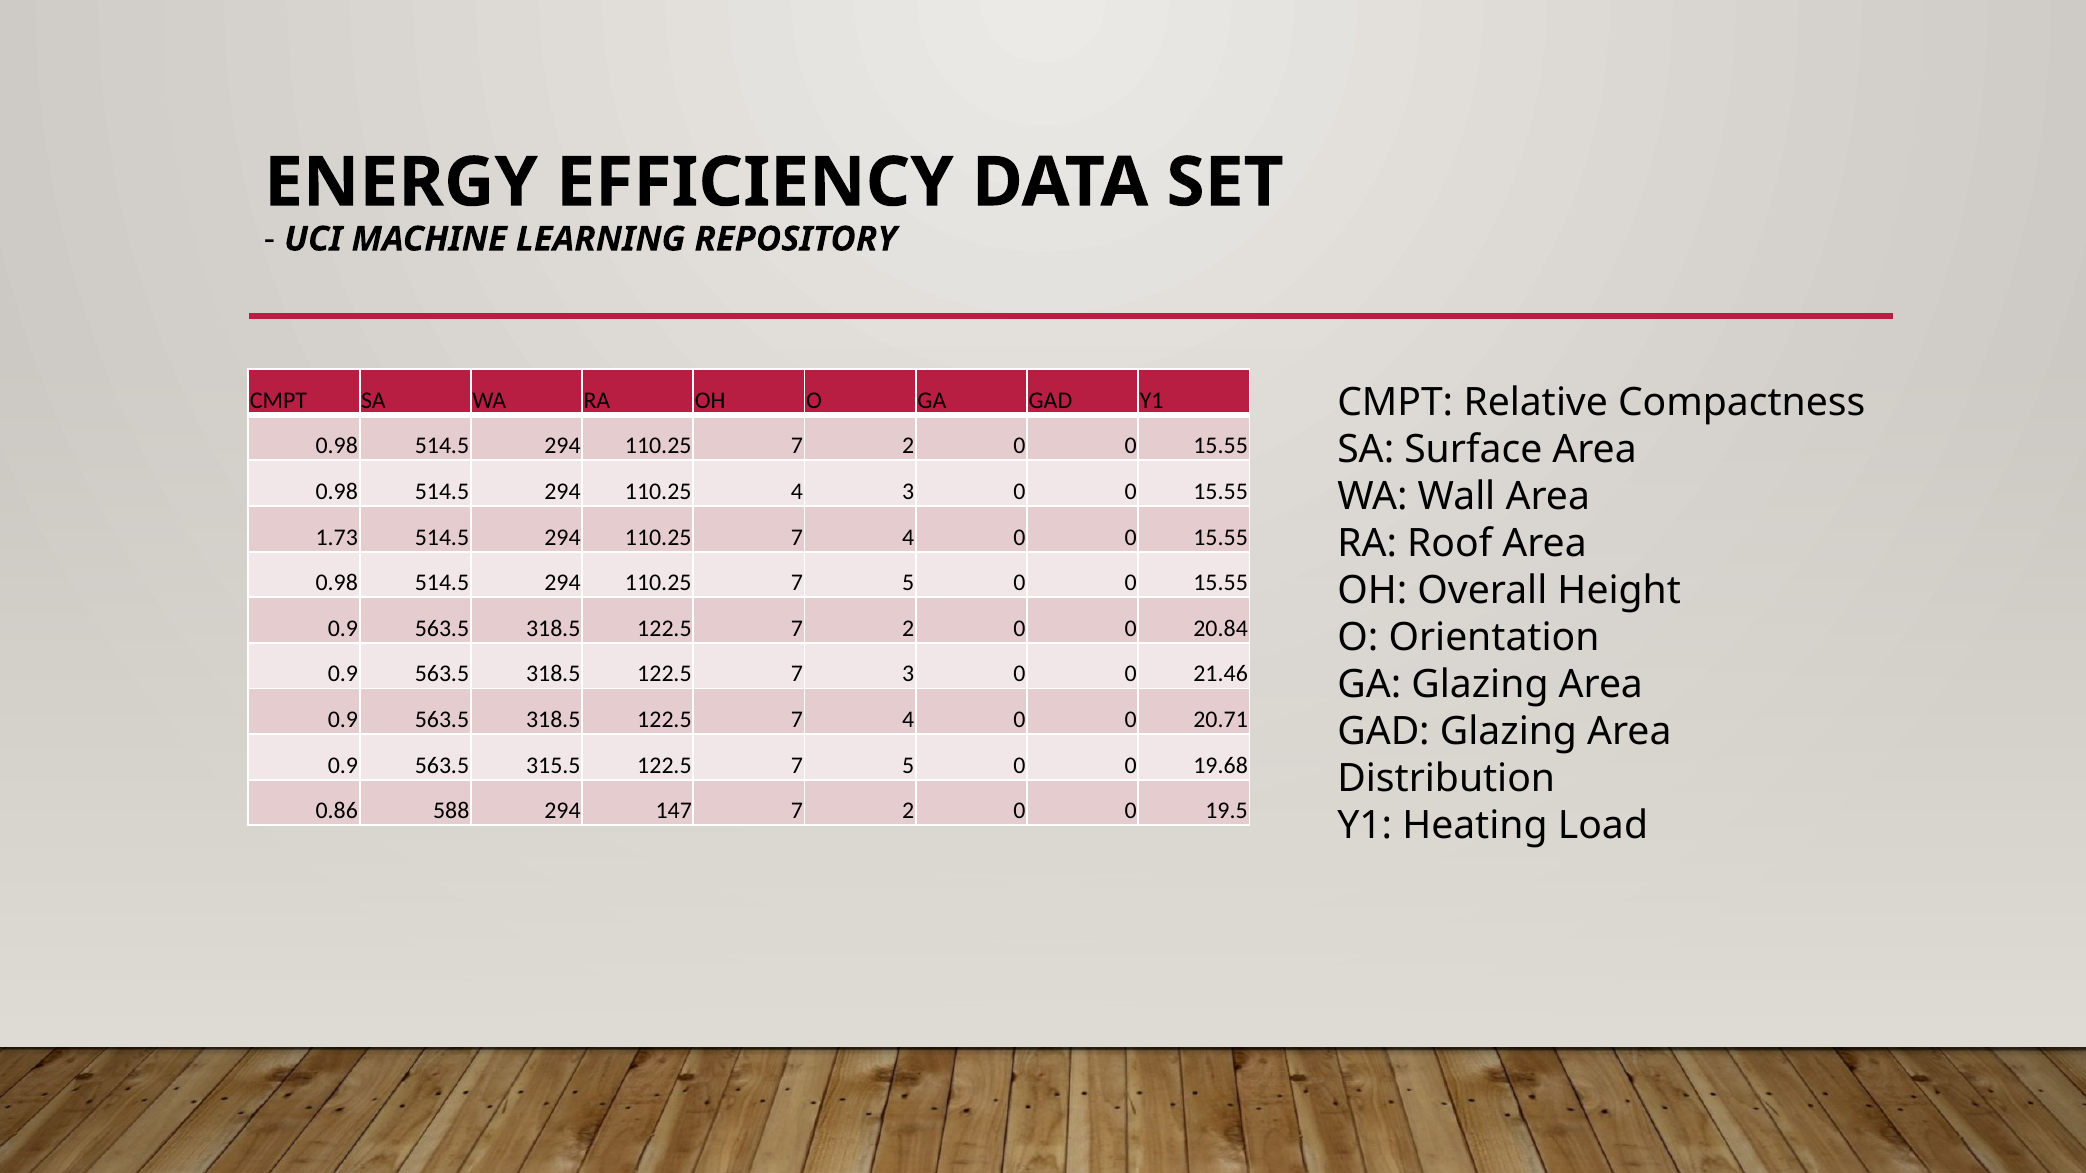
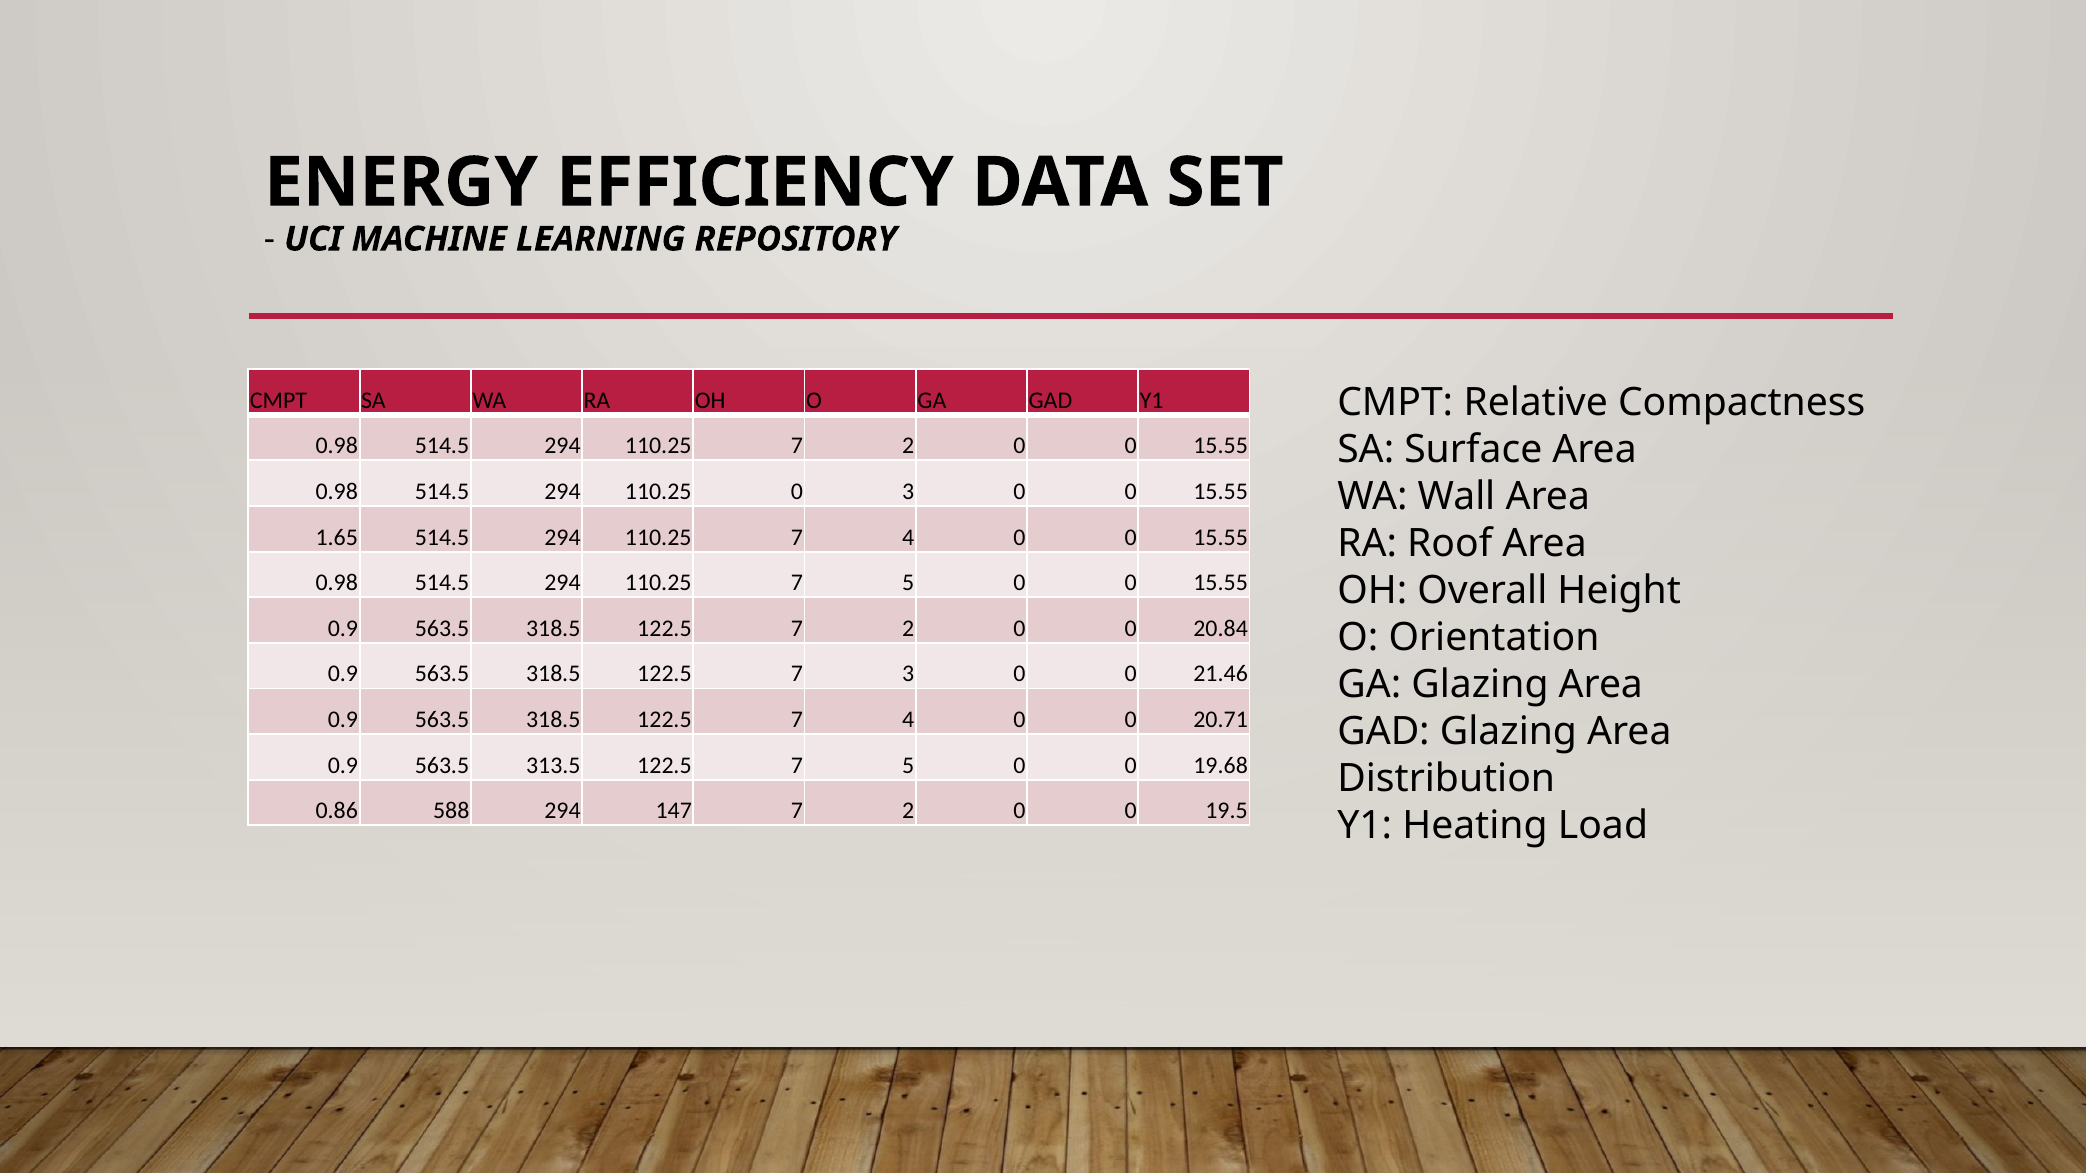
110.25 4: 4 -> 0 (797, 492)
1.73: 1.73 -> 1.65 (337, 537)
315.5: 315.5 -> 313.5 (553, 766)
